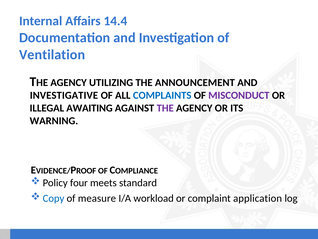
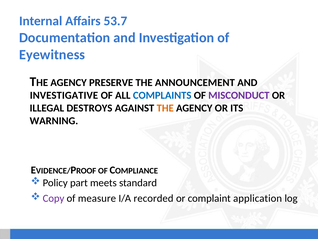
14.4: 14.4 -> 53.7 (115, 21)
Ventilation: Ventilation -> Eyewitness (52, 55)
UTILIZING: UTILIZING -> PRESERVE (111, 82)
AWAITING: AWAITING -> DESTROYS (89, 108)
THE colour: purple -> orange (165, 108)
four: four -> part (79, 182)
Copy colour: blue -> purple (54, 198)
workload: workload -> recorded (154, 198)
